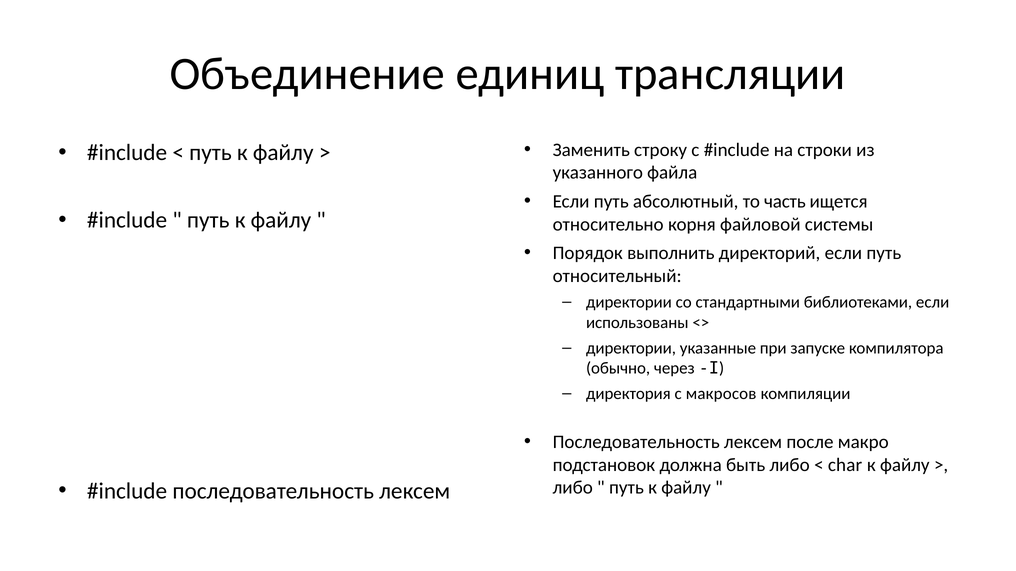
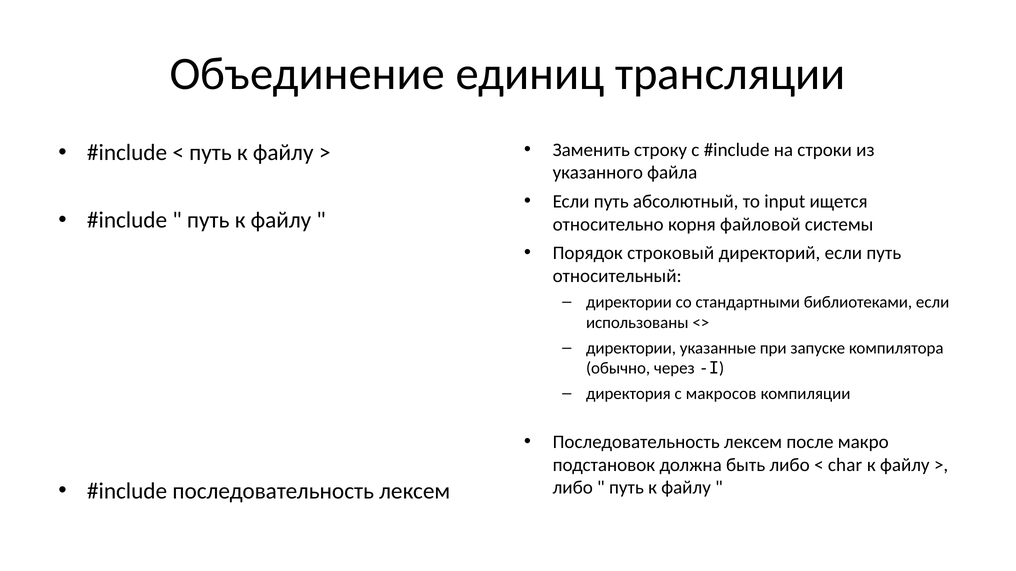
часть: часть -> input (785, 202)
выполнить: выполнить -> строковый (671, 253)
